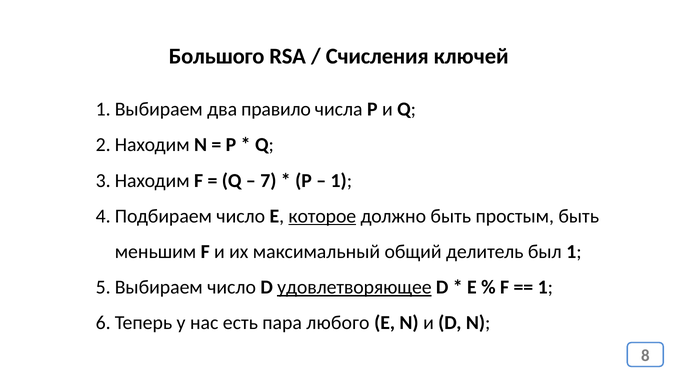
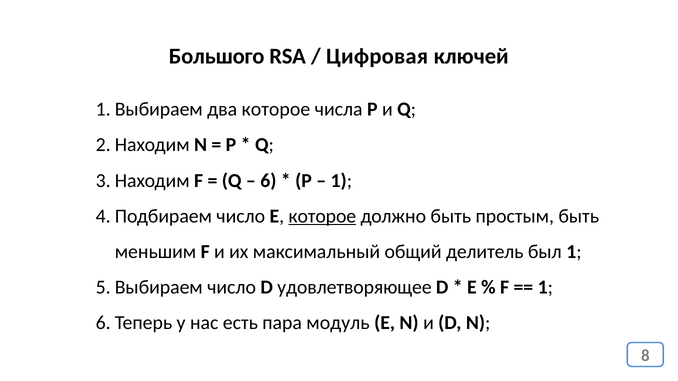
Счисления: Счисления -> Цифровая (377, 56)
два правило: правило -> которое (276, 109)
7: 7 -> 6 (268, 181)
удовлетворяющее underline: present -> none (354, 288)
любого: любого -> модуль (338, 323)
